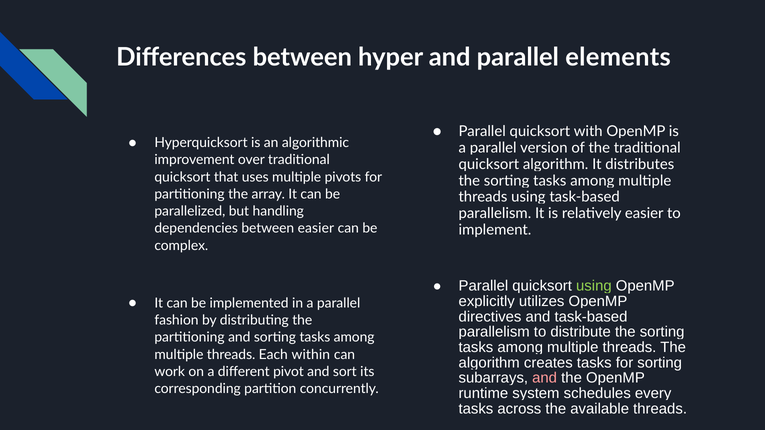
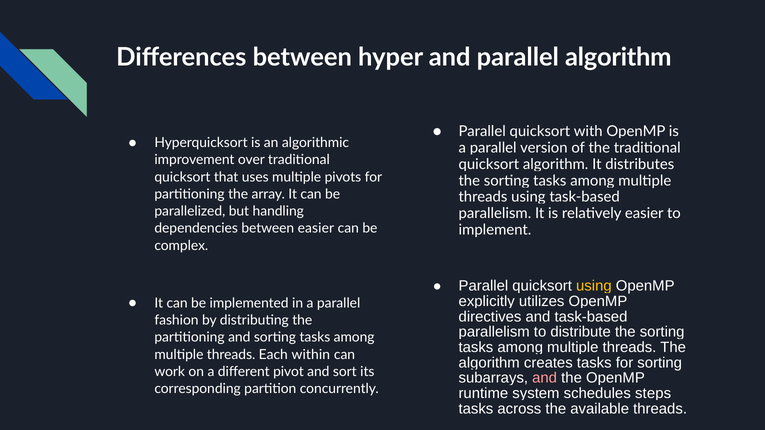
parallel elements: elements -> algorithm (618, 57)
using colour: light green -> yellow (594, 286)
every: every -> steps (653, 394)
